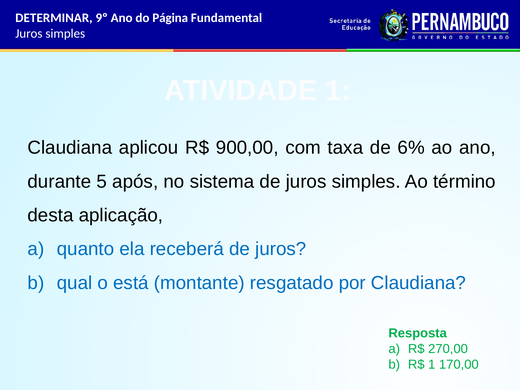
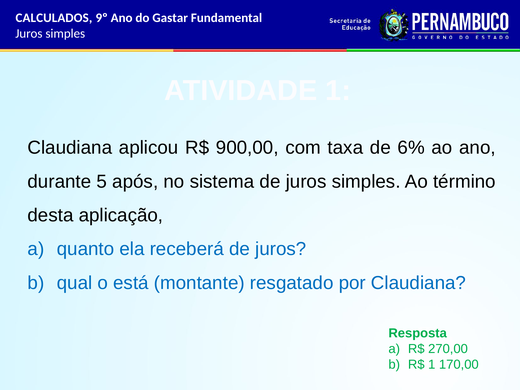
DETERMINAR: DETERMINAR -> CALCULADOS (54, 18)
Página: Página -> Gastar (170, 18)
